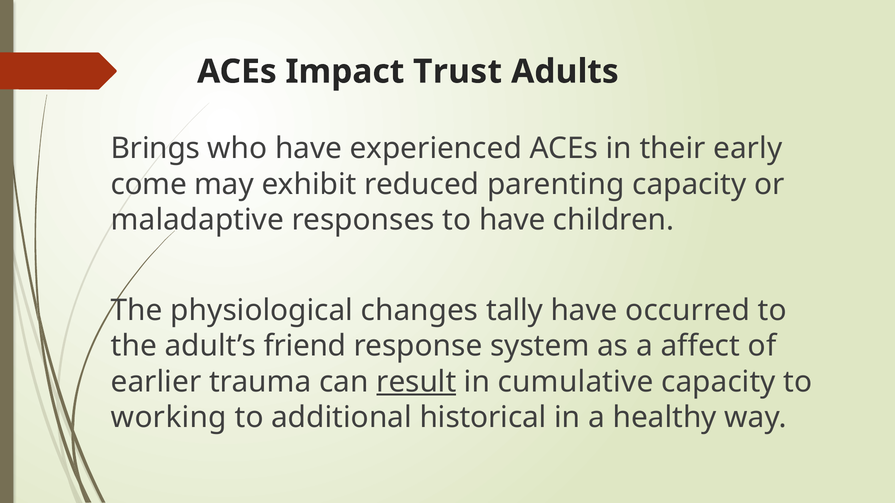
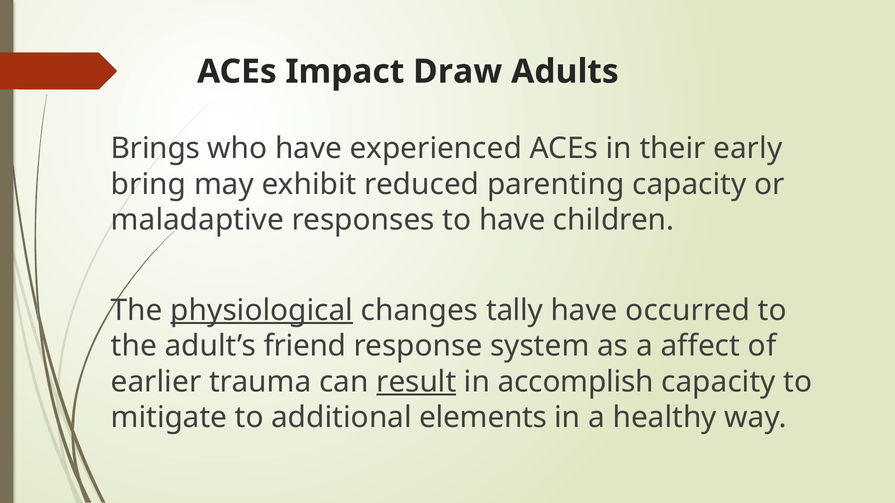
Trust: Trust -> Draw (458, 72)
come: come -> bring (149, 184)
physiological underline: none -> present (262, 310)
cumulative: cumulative -> accomplish (576, 382)
working: working -> mitigate (169, 418)
historical: historical -> elements (483, 418)
